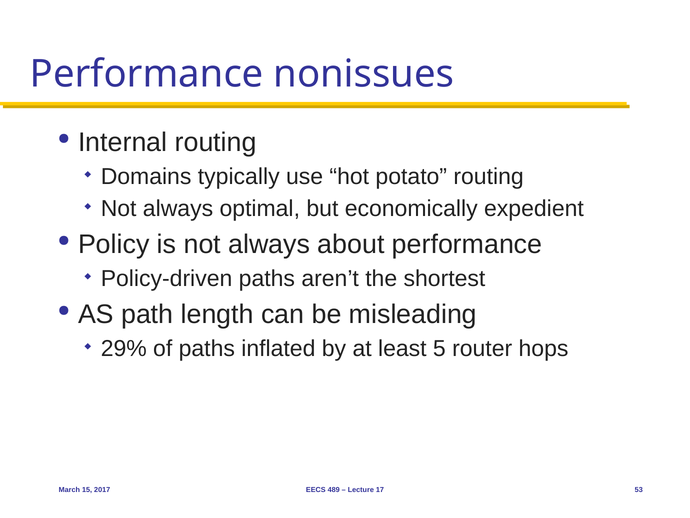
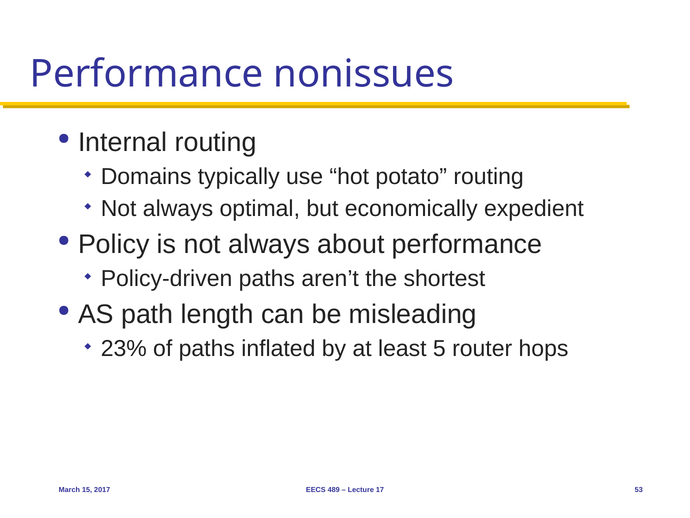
29%: 29% -> 23% (124, 348)
